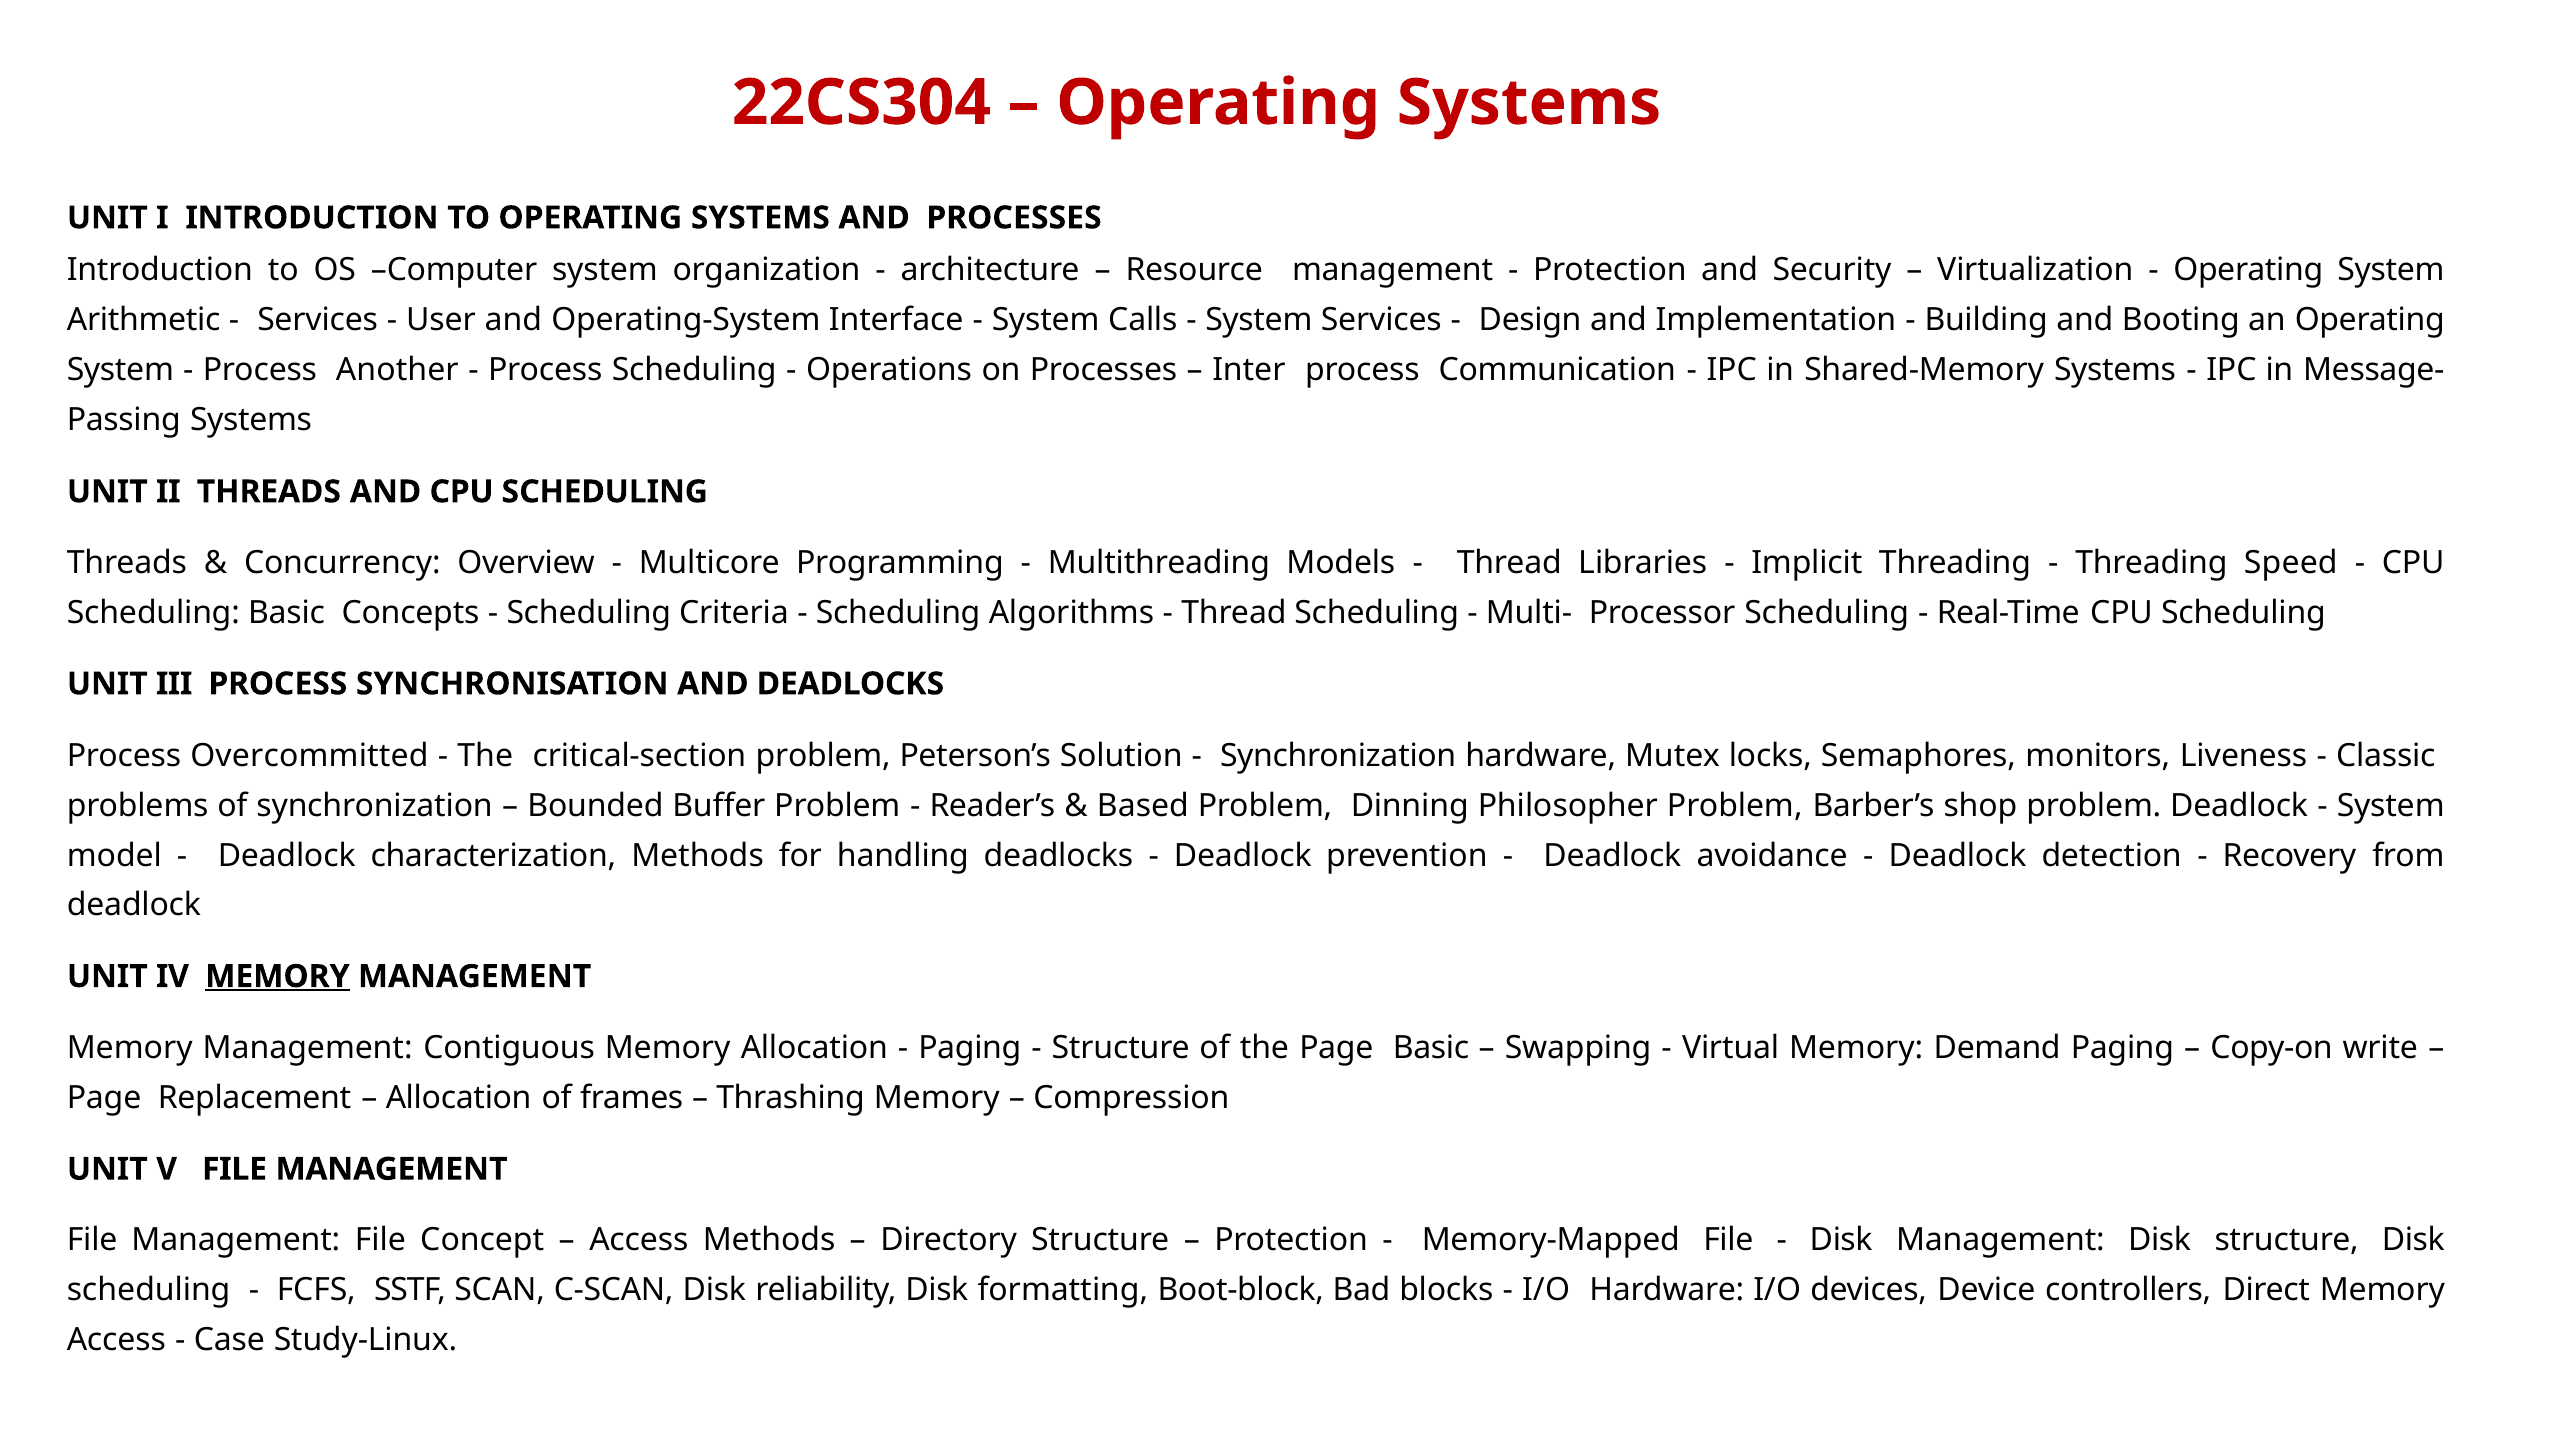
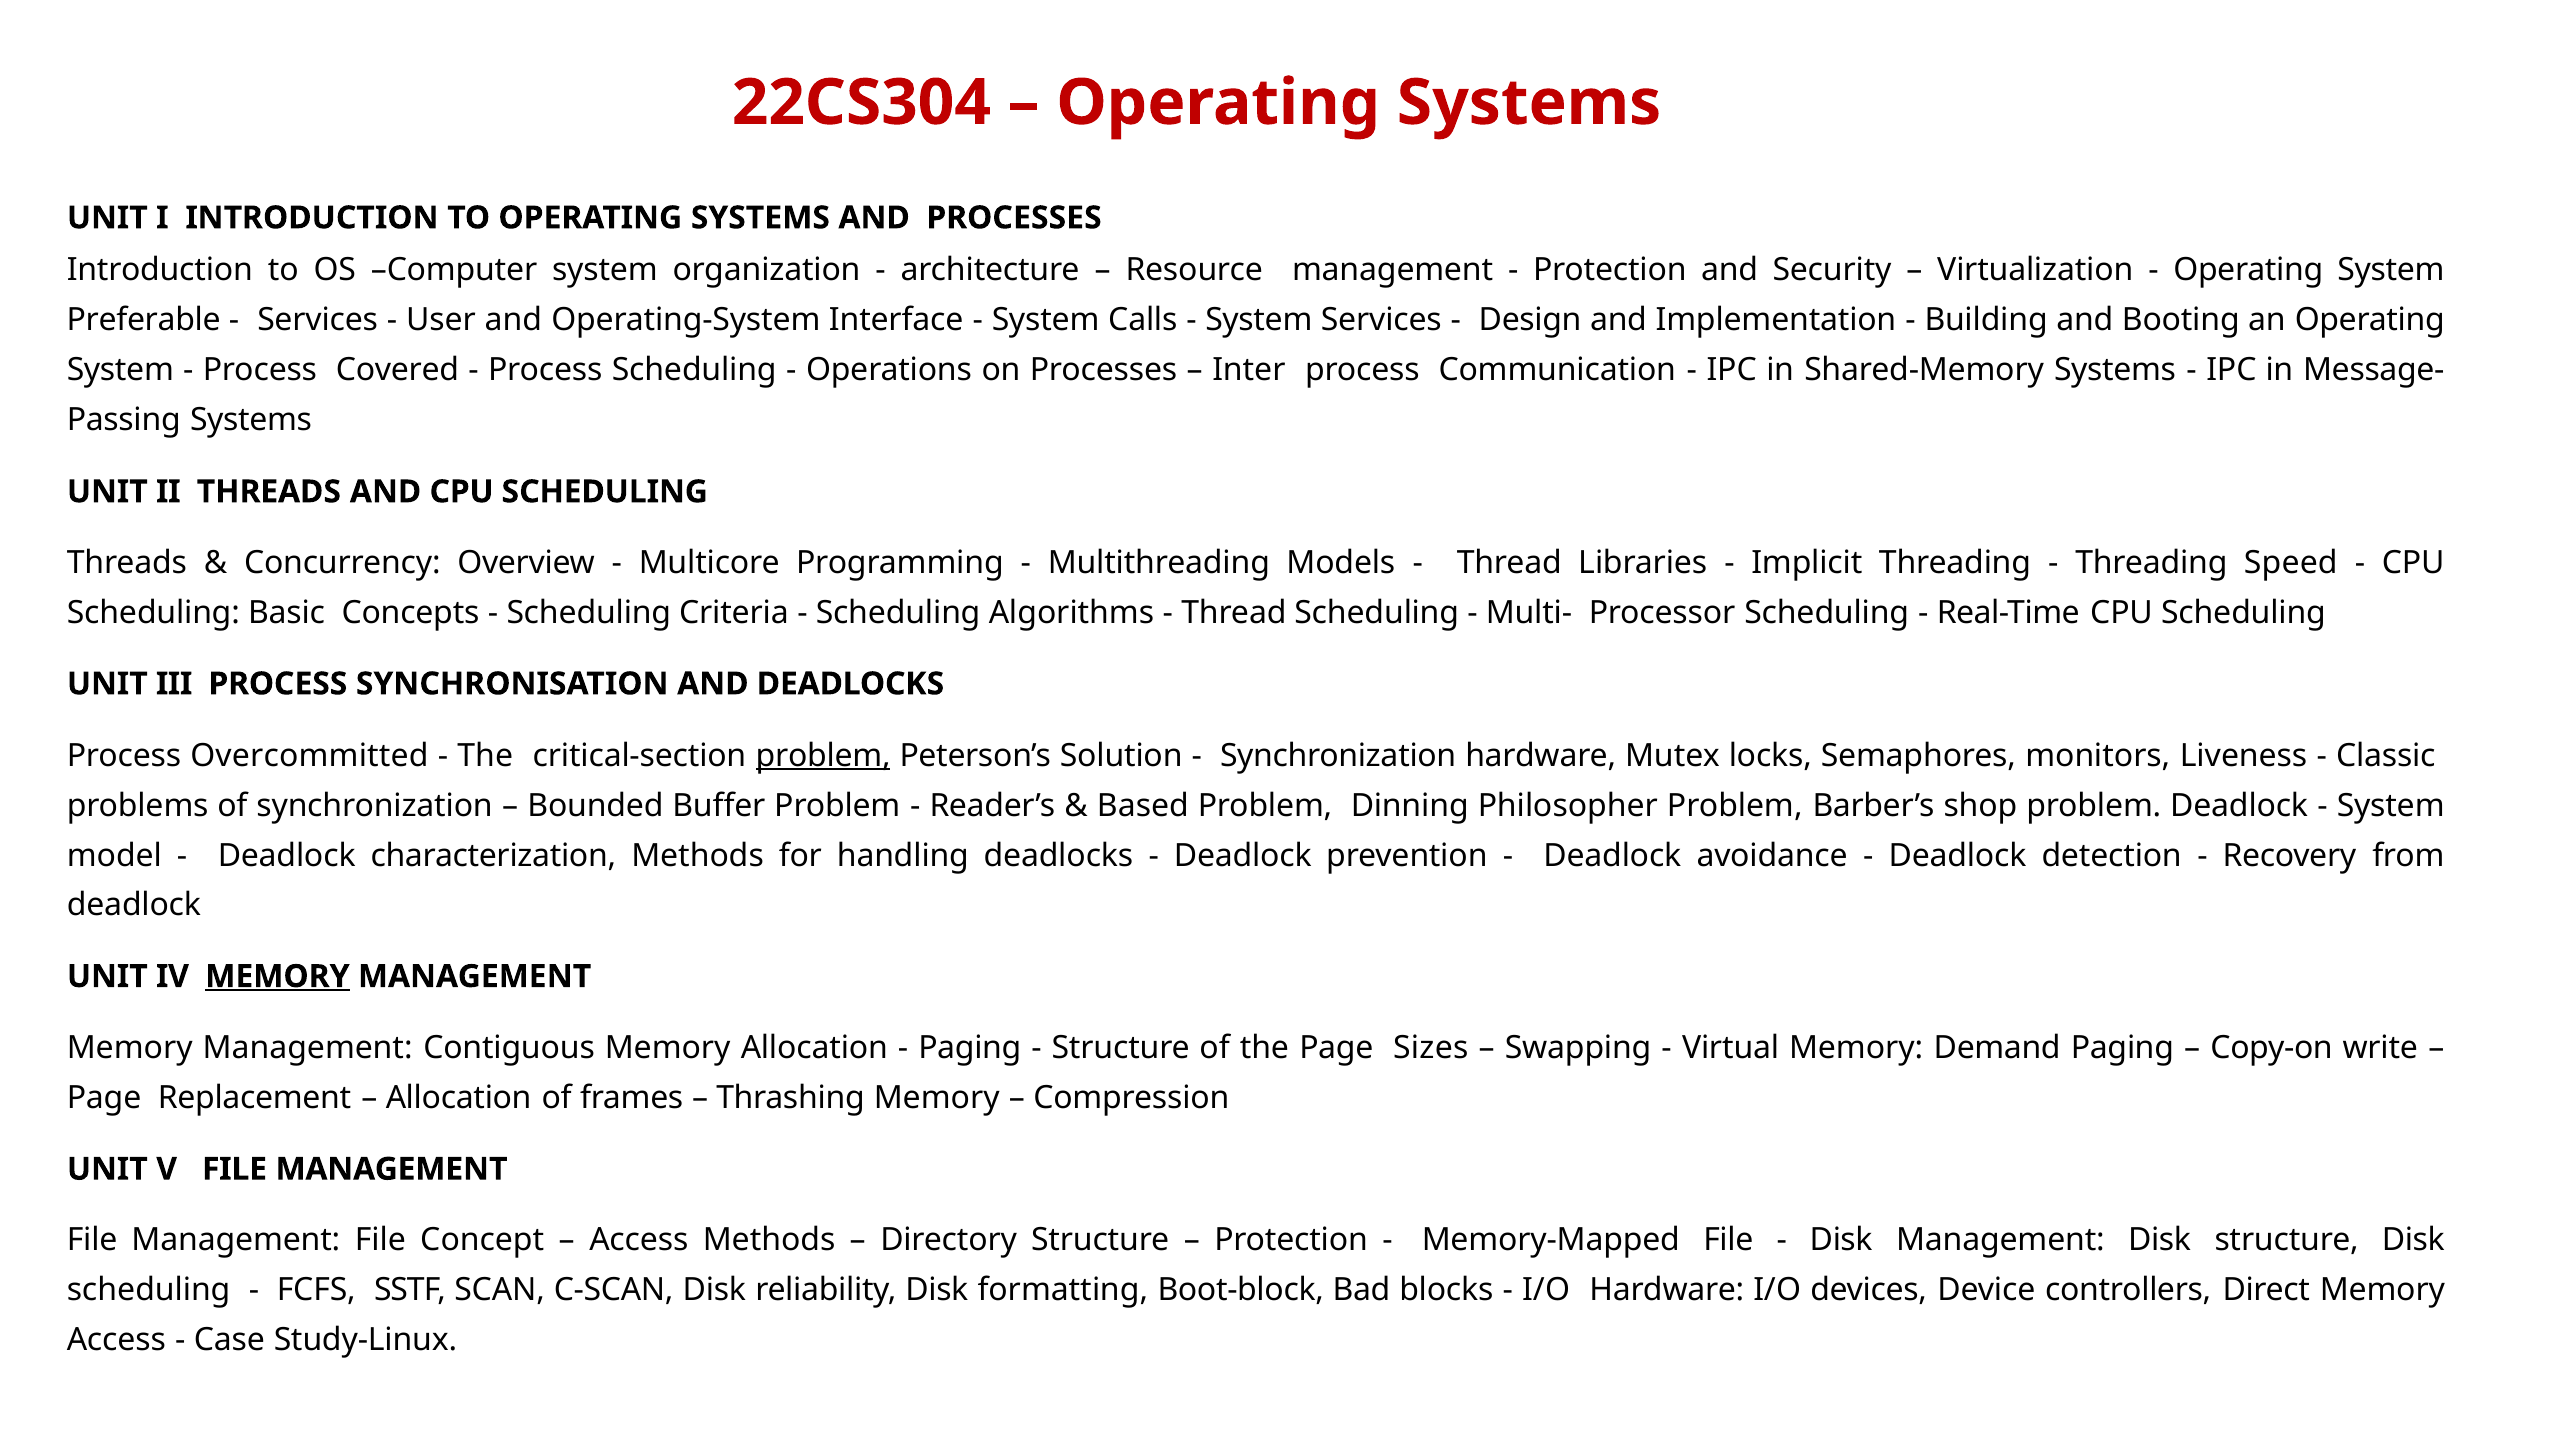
Arithmetic: Arithmetic -> Preferable (144, 320)
Another: Another -> Covered (397, 370)
problem underline: none -> present (823, 755)
Page Basic: Basic -> Sizes (1431, 1047)
